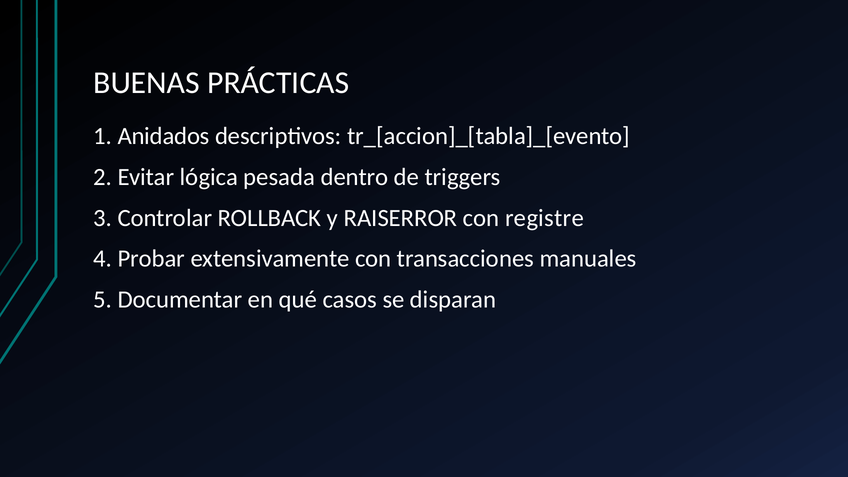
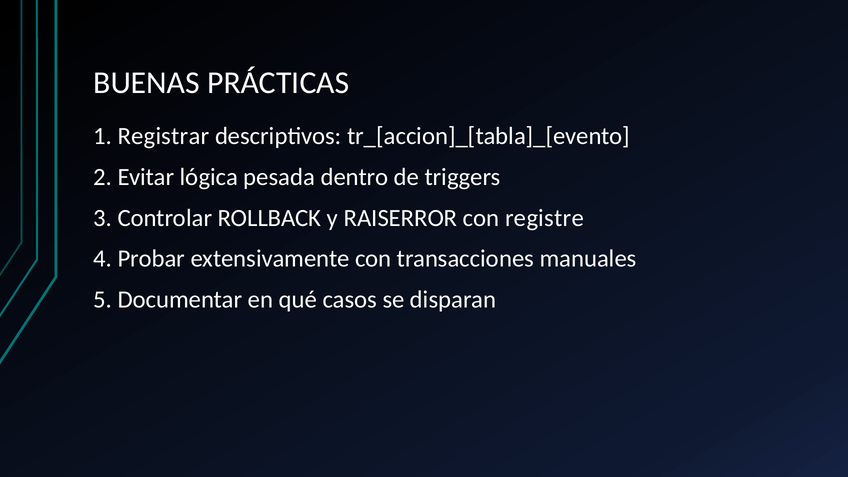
Anidados: Anidados -> Registrar (163, 136)
